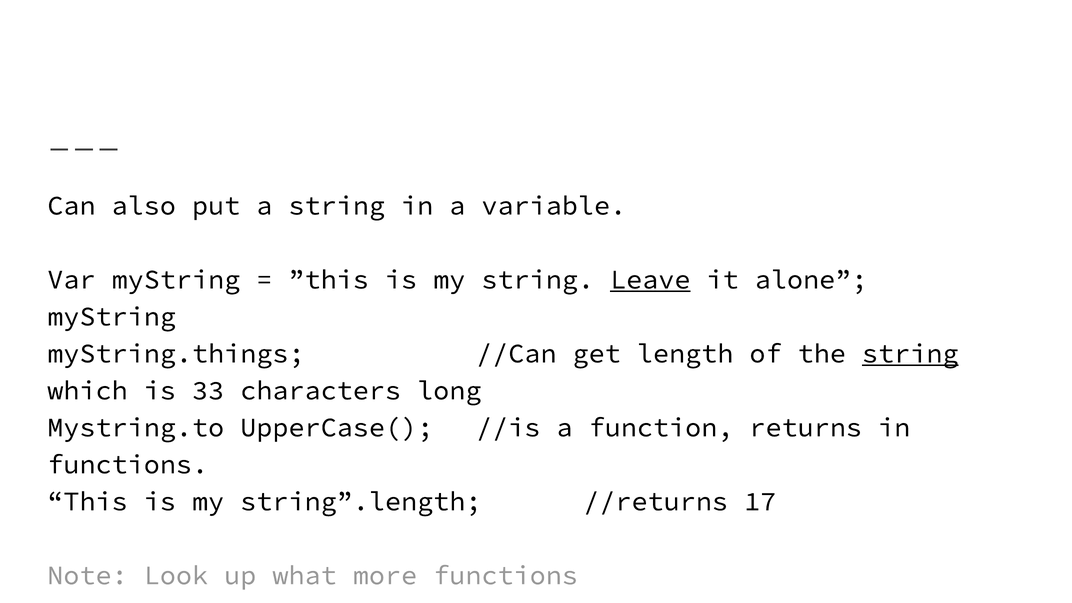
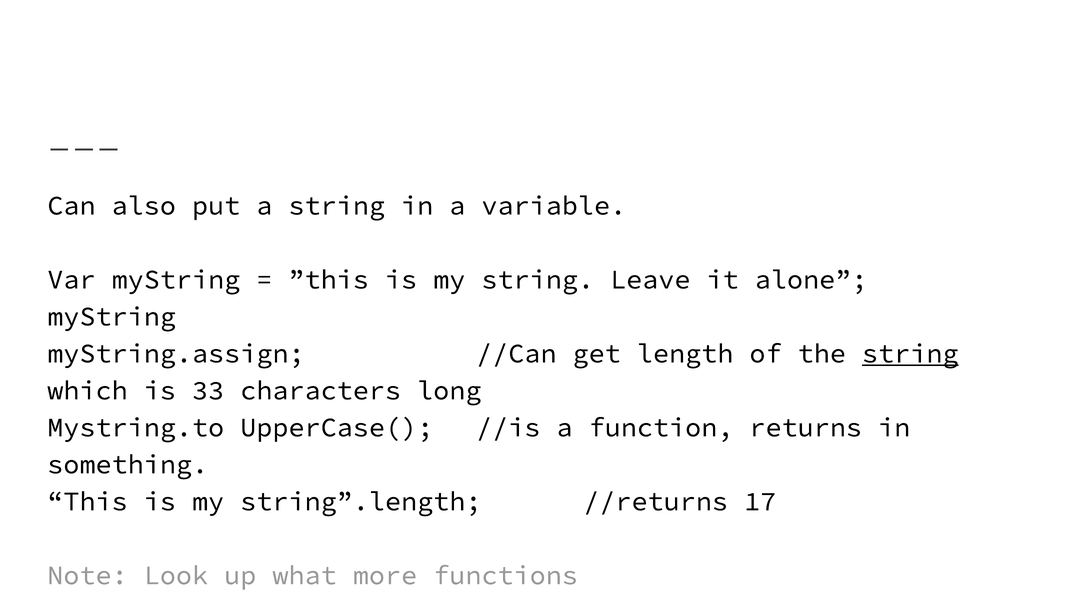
Leave underline: present -> none (650, 280)
myString.things: myString.things -> myString.assign (176, 354)
functions: functions -> something (128, 464)
